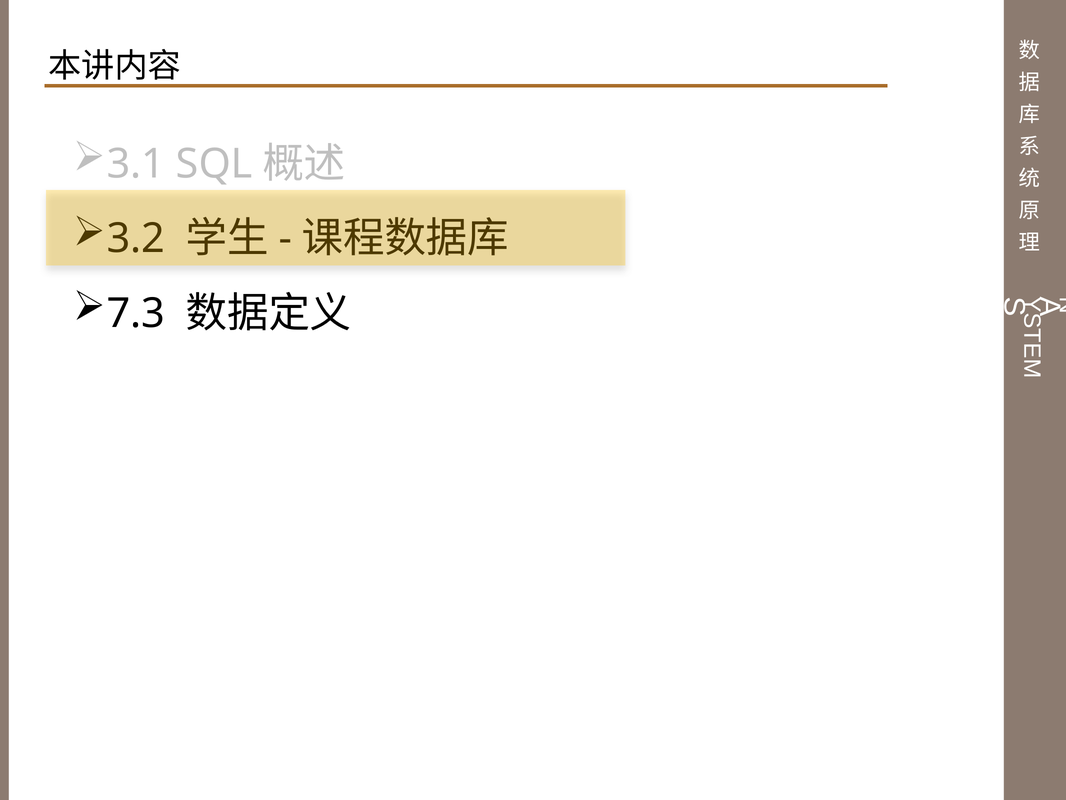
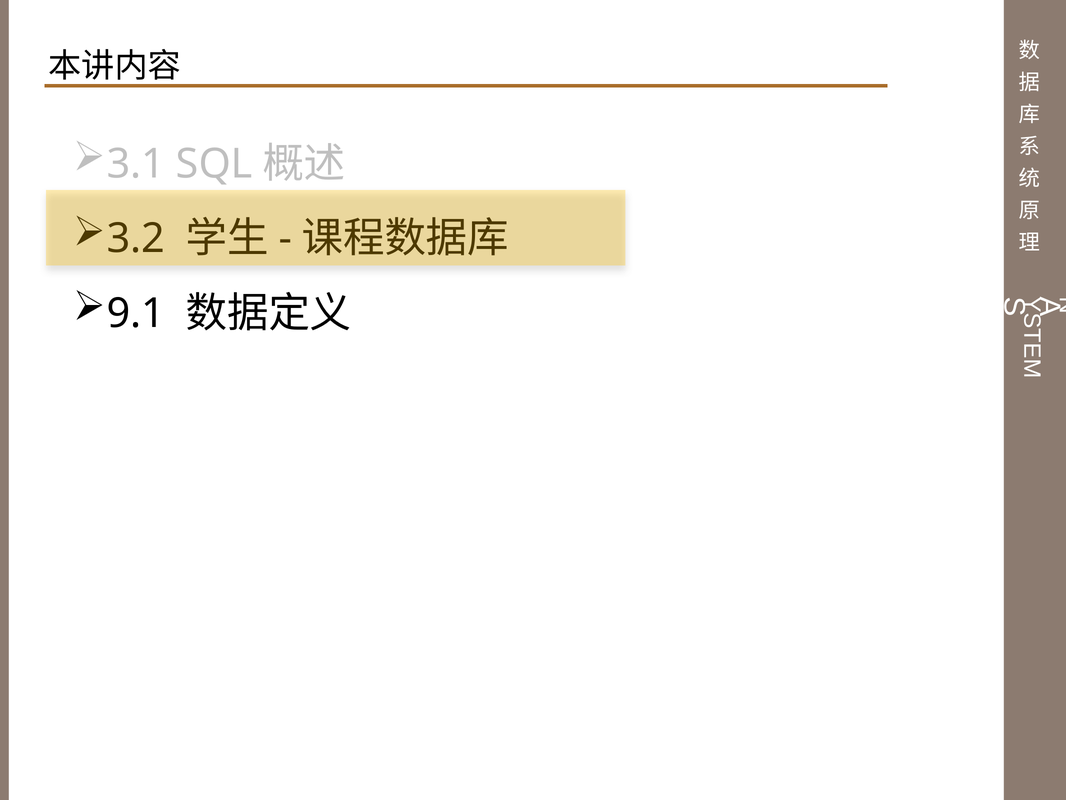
7.3: 7.3 -> 9.1 (136, 313)
